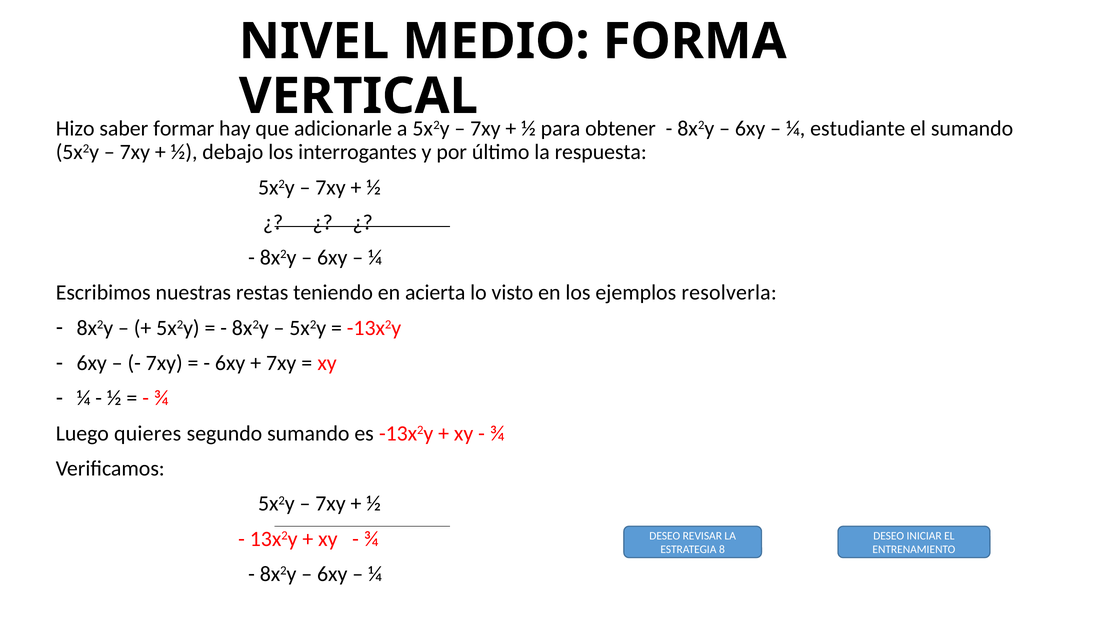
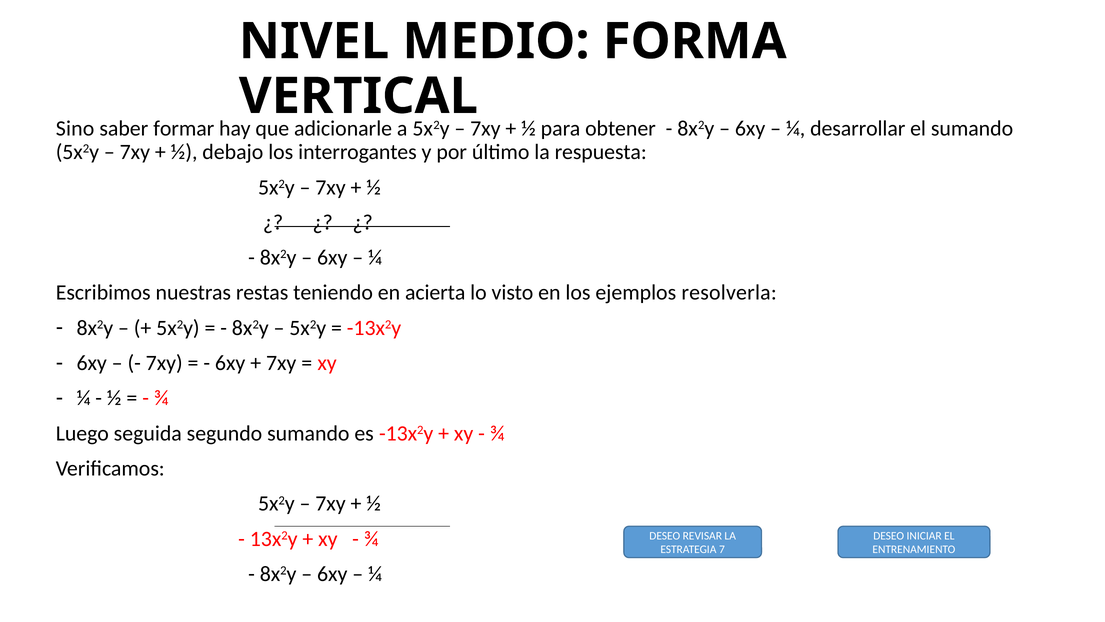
Hizo: Hizo -> Sino (75, 128)
estudiante: estudiante -> desarrollar (858, 128)
quieres: quieres -> seguida (148, 433)
8: 8 -> 7 (722, 549)
